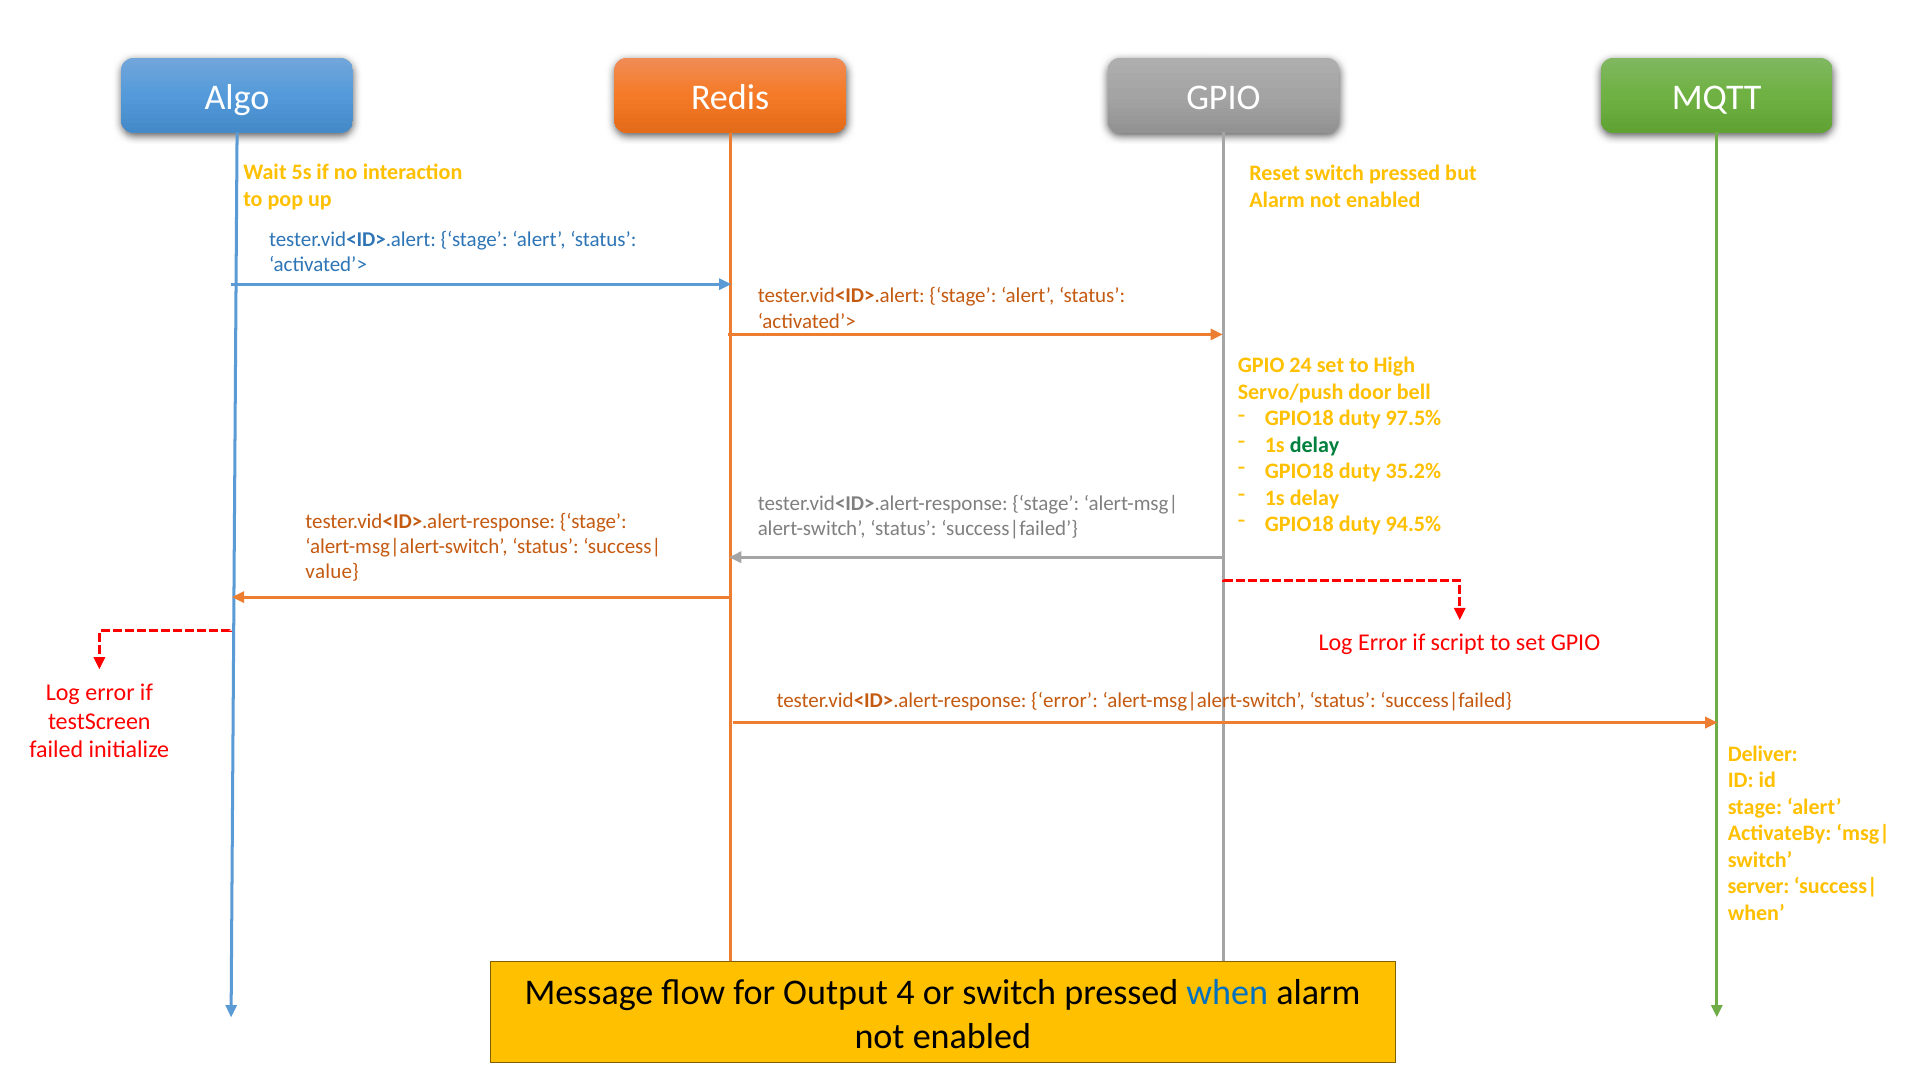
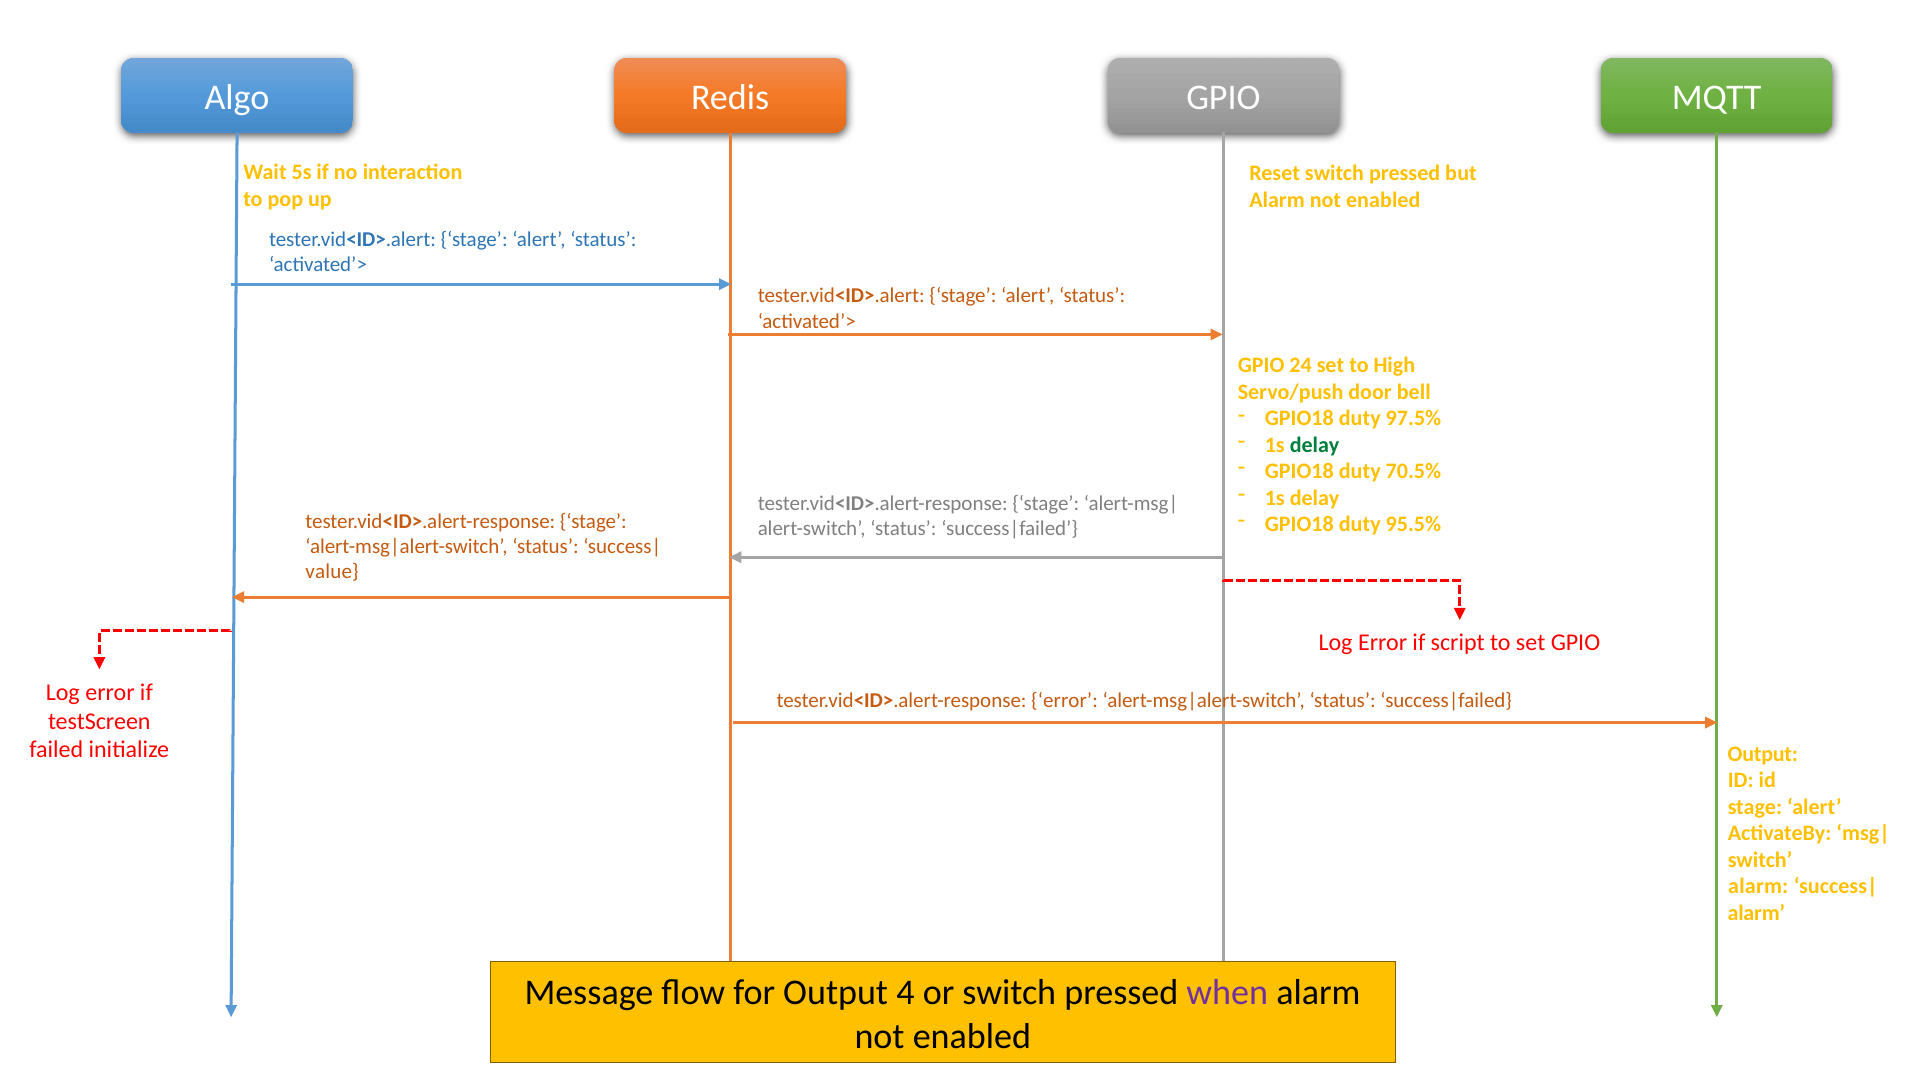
35.2%: 35.2% -> 70.5% (1413, 471)
94.5%: 94.5% -> 95.5% (1413, 524)
Deliver: Deliver -> Output (1763, 754)
server: server -> alarm (1758, 886)
when: when -> alarm (1756, 913)
when colour: blue -> purple (1227, 993)
